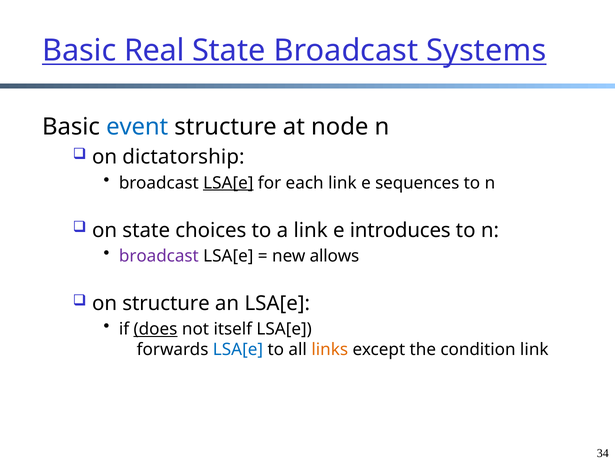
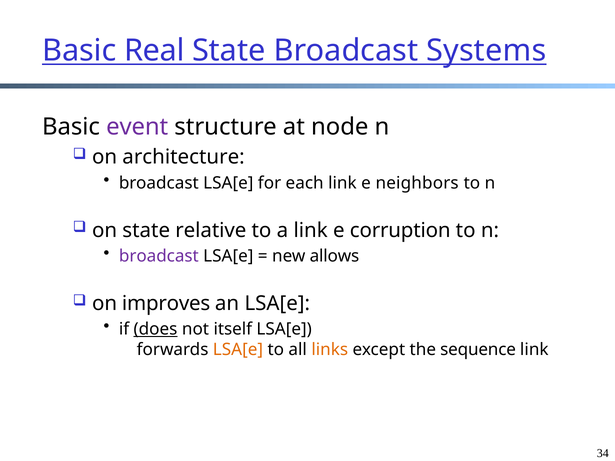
event colour: blue -> purple (137, 127)
dictatorship: dictatorship -> architecture (184, 157)
LSA[e underline: present -> none (228, 183)
sequences: sequences -> neighbors (417, 183)
choices: choices -> relative (211, 230)
introduces: introduces -> corruption (400, 230)
on structure: structure -> improves (166, 303)
LSA[e colour: blue -> orange (238, 350)
condition: condition -> sequence (478, 350)
